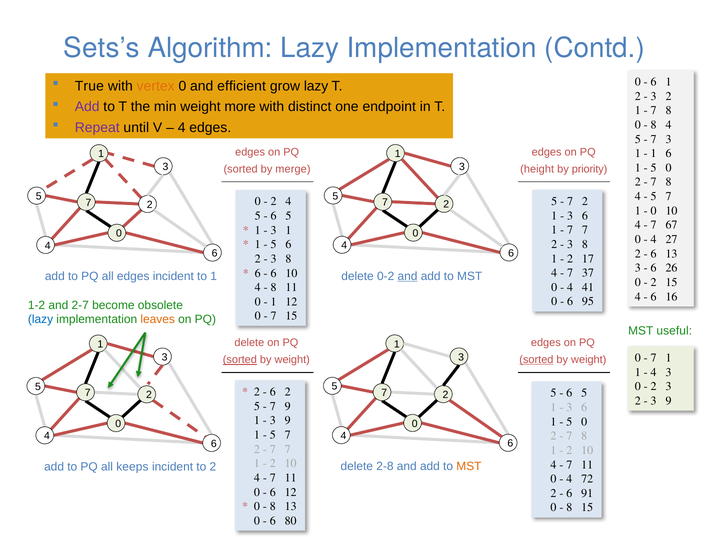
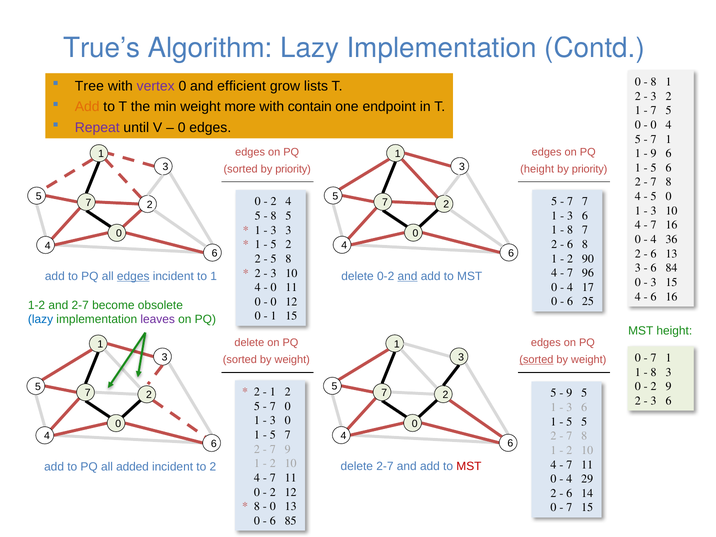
Sets’s: Sets’s -> True’s (102, 48)
6: 6 -> 8 (654, 82)
True: True -> Tree (89, 86)
vertex colour: orange -> purple (156, 86)
grow lazy: lazy -> lists (316, 86)
Add colour: purple -> orange (87, 107)
distinct: distinct -> contain (310, 107)
8: 8 -> 5 (668, 110)
8: 8 -> 0 (654, 125)
4: 4 -> 0 (182, 127)
3: 3 -> 1 (668, 139)
1: 1 -> 9 (654, 153)
0: 0 -> 6 (668, 168)
sorted by merge: merge -> priority (293, 169)
7: 7 -> 0 (668, 196)
2: 2 -> 7 (585, 201)
0: 0 -> 3 (654, 211)
6: 6 -> 8 (274, 216)
7 67: 67 -> 16 (671, 225)
7: 7 -> 8 (570, 230)
1: 1 -> 3 (288, 230)
27: 27 -> 36 (671, 239)
3: 3 -> 6 (570, 244)
6: 6 -> 2 (288, 244)
17: 17 -> 90 (588, 259)
3: 3 -> 5 (274, 259)
26: 26 -> 84 (671, 268)
37: 37 -> 96 (588, 273)
6: 6 -> 2 (258, 273)
6: 6 -> 3 (274, 273)
edges underline: none -> present (133, 276)
2: 2 -> 3 (654, 282)
41: 41 -> 17 (588, 287)
8: 8 -> 0 (274, 287)
95: 95 -> 25 (588, 302)
1: 1 -> 0 (274, 302)
7: 7 -> 1 (274, 316)
leaves colour: orange -> purple (158, 320)
MST useful: useful -> height (674, 331)
sorted underline: present -> none (240, 360)
4: 4 -> 8 (654, 372)
3: 3 -> 9 (668, 386)
6: 6 -> 1 (273, 392)
6: 6 -> 9 (569, 393)
9: 9 -> 6 (668, 401)
9: 9 -> 0 (288, 406)
9: 9 -> 0 (288, 420)
0: 0 -> 5 (584, 422)
7: 7 -> 9 (288, 449)
delete 2-8: 2-8 -> 2-7 (385, 466)
MST colour: orange -> red (469, 466)
keeps: keeps -> added (133, 467)
72: 72 -> 29 (587, 479)
6: 6 -> 2 (273, 492)
91: 91 -> 14 (587, 493)
0: 0 -> 8 (257, 506)
8: 8 -> 0 (273, 506)
8: 8 -> 7 (569, 508)
80: 80 -> 85 (291, 521)
